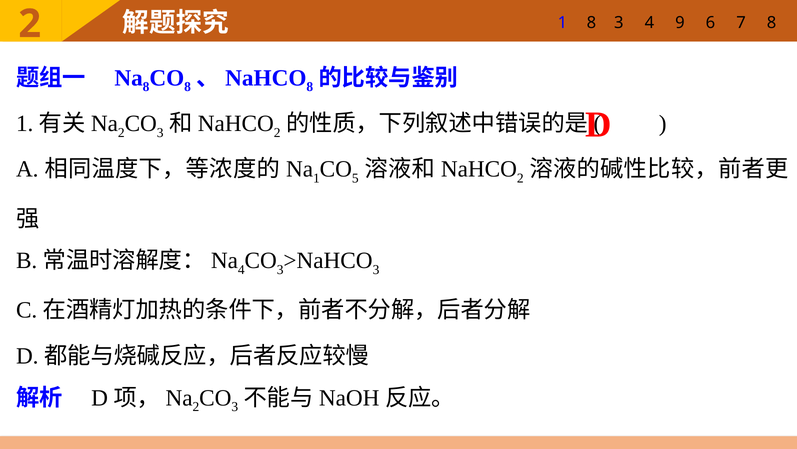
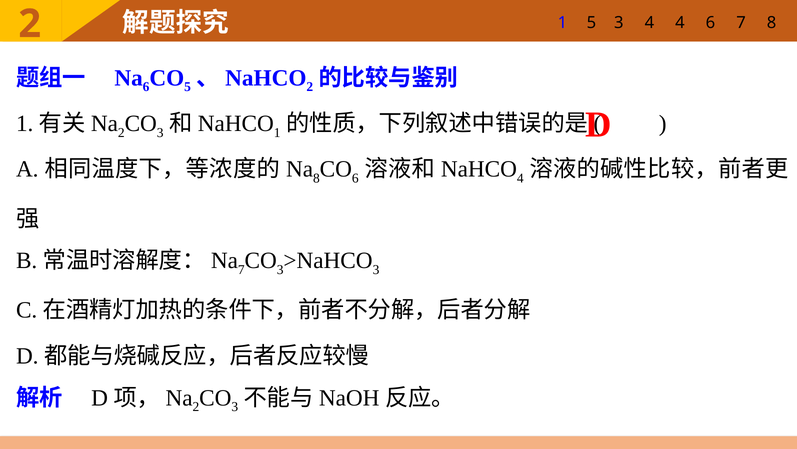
1 8: 8 -> 5 (591, 23)
4 9: 9 -> 4 (680, 23)
8: 8 -> 6 (146, 87)
8: 8 -> 5 (188, 87)
8: 8 -> 2 (310, 87)
2: 2 -> 1 (277, 132)
1: 1 -> 8 (316, 178)
5: 5 -> 6 (355, 178)
2: 2 -> 4 (520, 178)
4: 4 -> 7 (241, 269)
